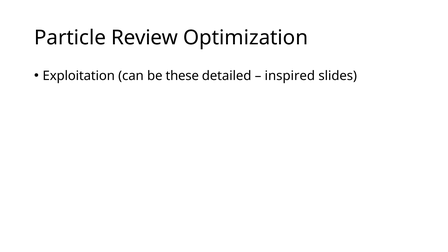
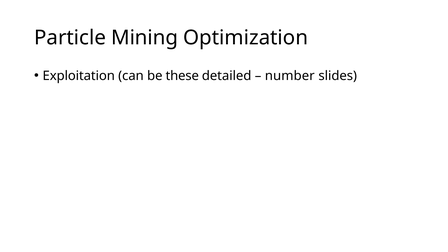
Review: Review -> Mining (145, 38)
inspired: inspired -> number (290, 76)
